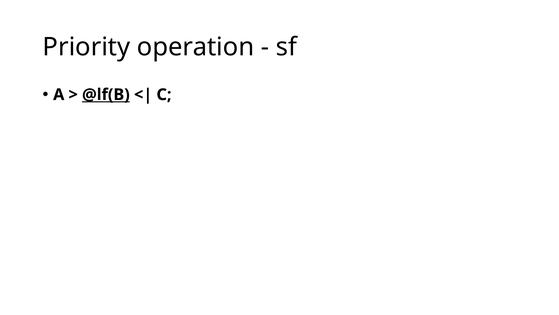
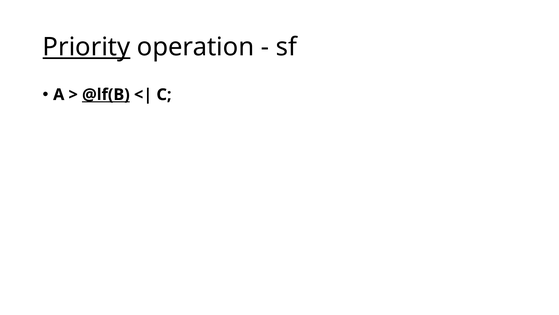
Priority underline: none -> present (86, 47)
